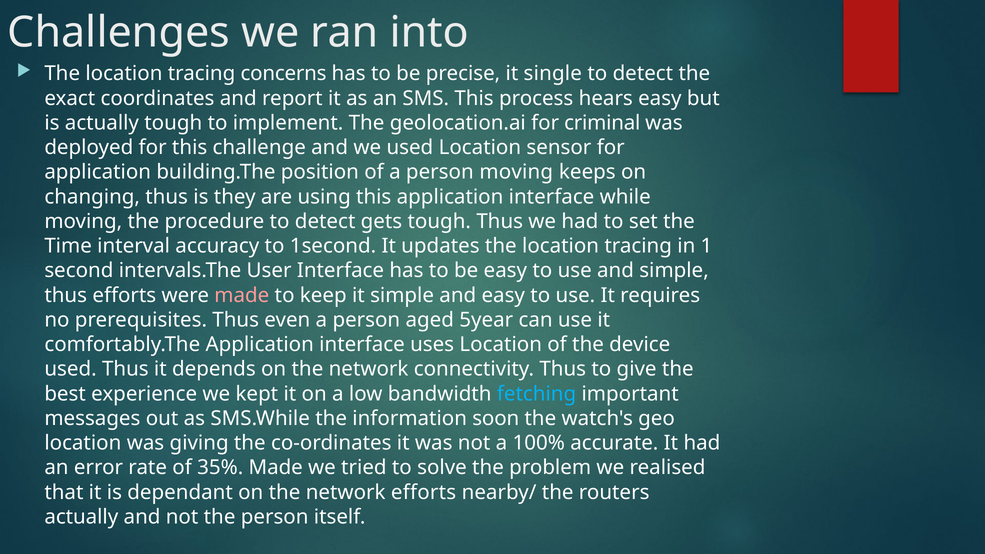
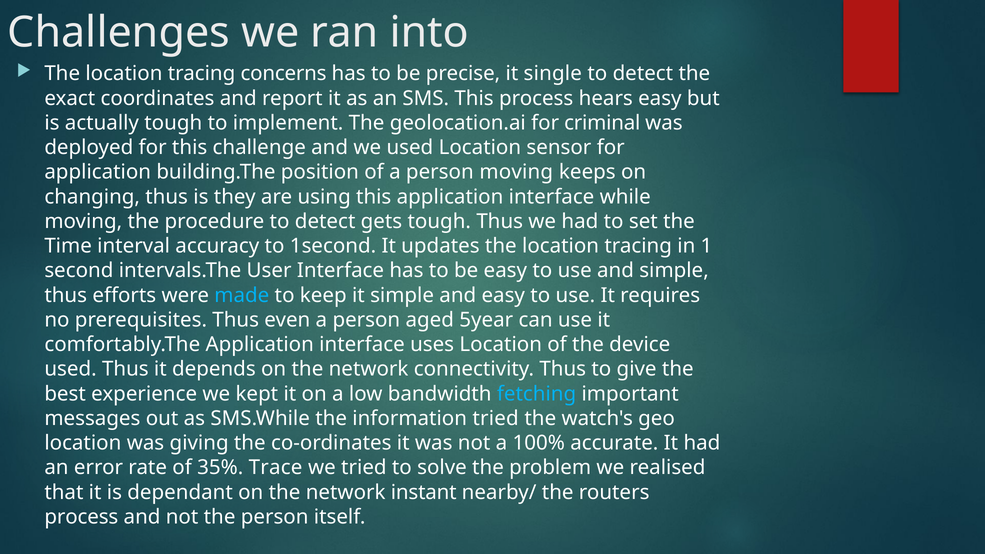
made colour: pink -> light blue (242, 295)
information soon: soon -> tried (496, 418)
35% Made: Made -> Trace (276, 468)
network efforts: efforts -> instant (424, 492)
actually: actually -> process (81, 517)
